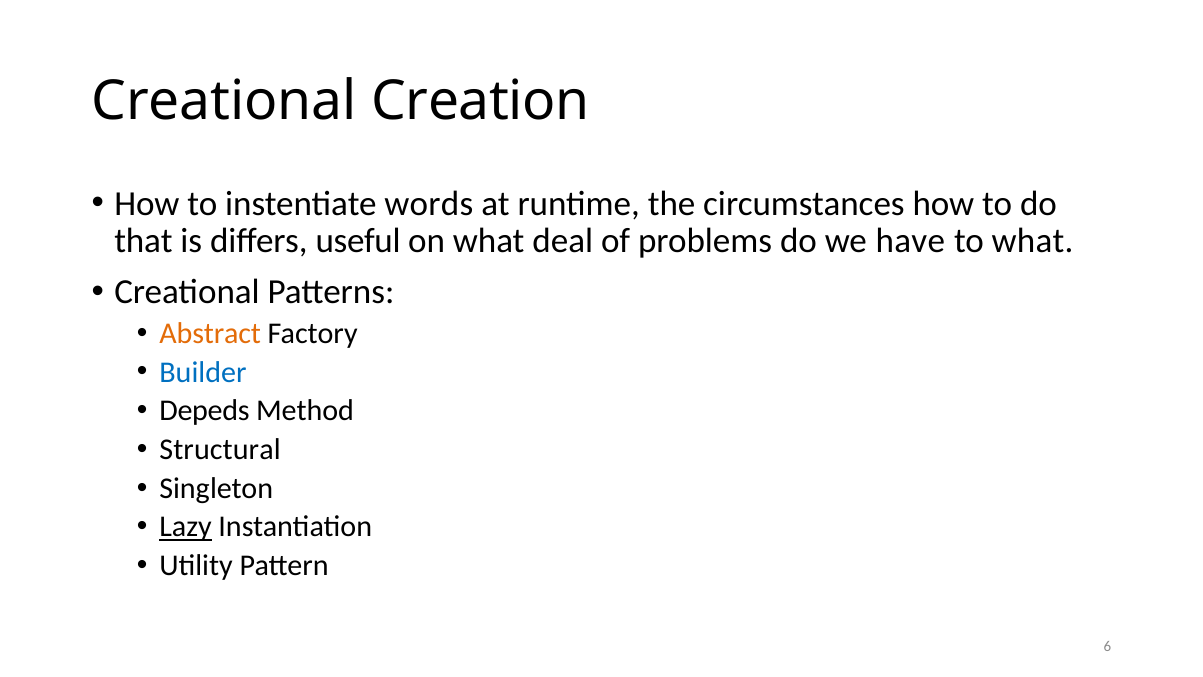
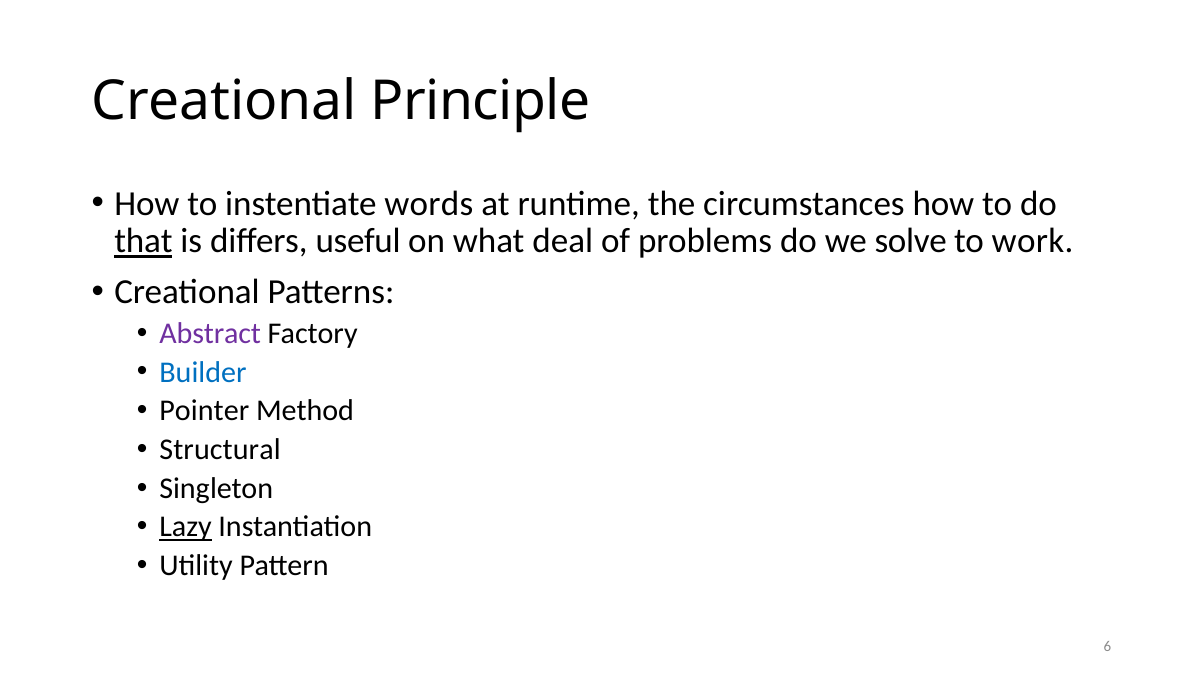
Creation: Creation -> Principle (481, 101)
that underline: none -> present (143, 241)
have: have -> solve (911, 241)
to what: what -> work (1033, 241)
Abstract colour: orange -> purple (210, 333)
Depeds: Depeds -> Pointer (204, 411)
